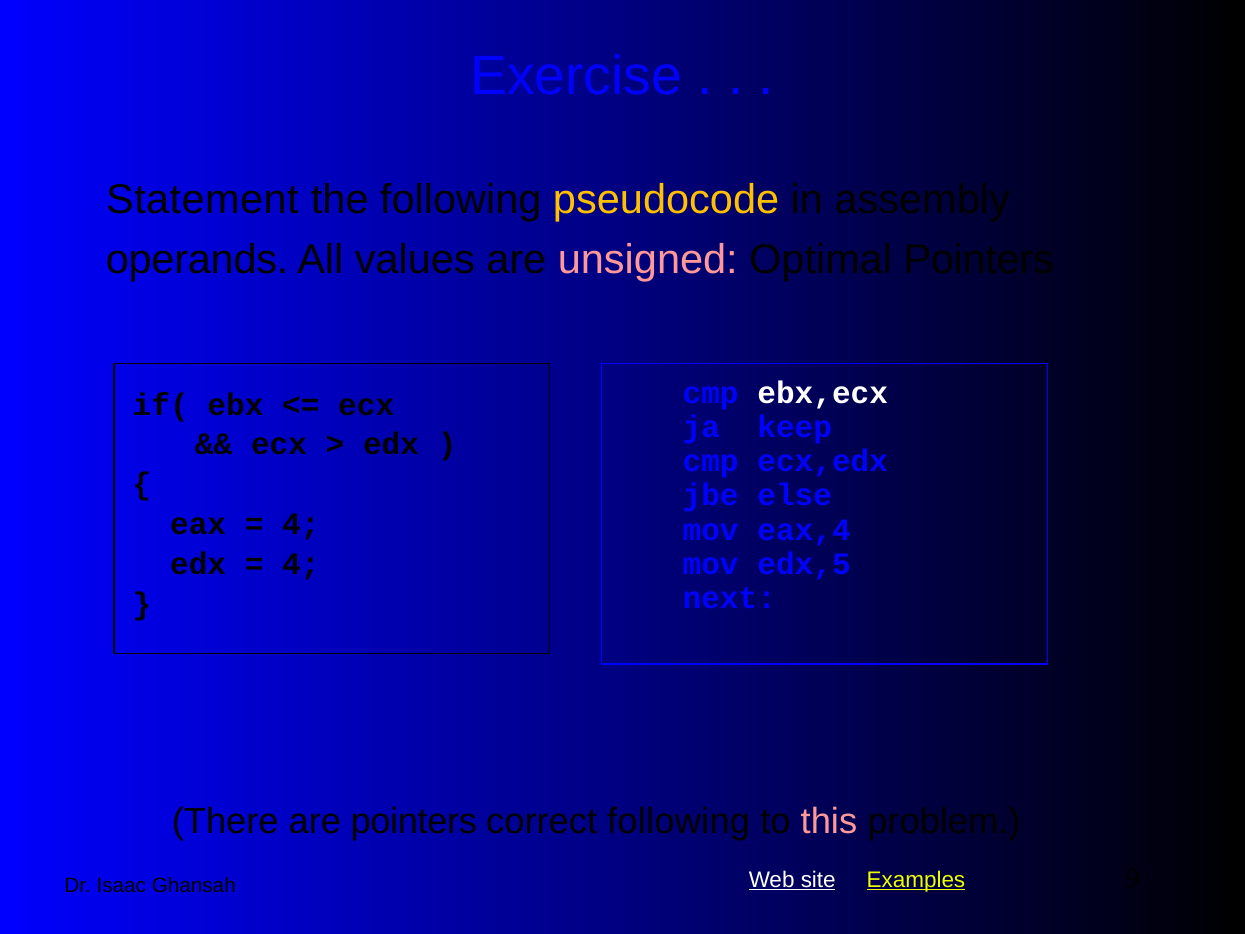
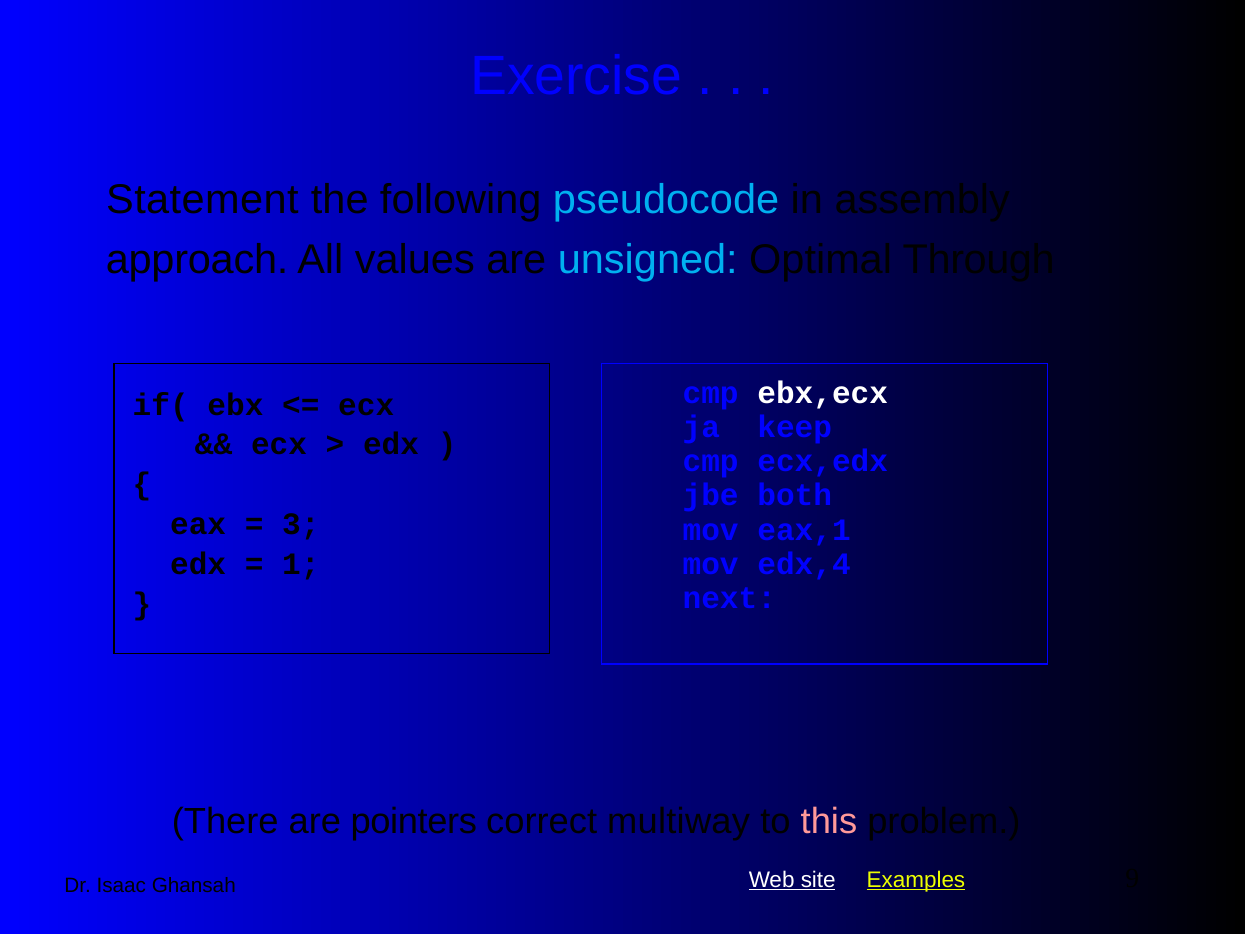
pseudocode colour: yellow -> light blue (666, 200)
operands: operands -> approach (197, 259)
unsigned colour: pink -> light blue (648, 259)
Optimal Pointers: Pointers -> Through (979, 259)
else: else -> both (795, 495)
4: 4 -> 3 (301, 524)
eax,4: eax,4 -> eax,1 (804, 530)
4: 4 -> 1 (301, 564)
edx,5: edx,5 -> edx,4 (804, 564)
correct following: following -> multiway (679, 821)
